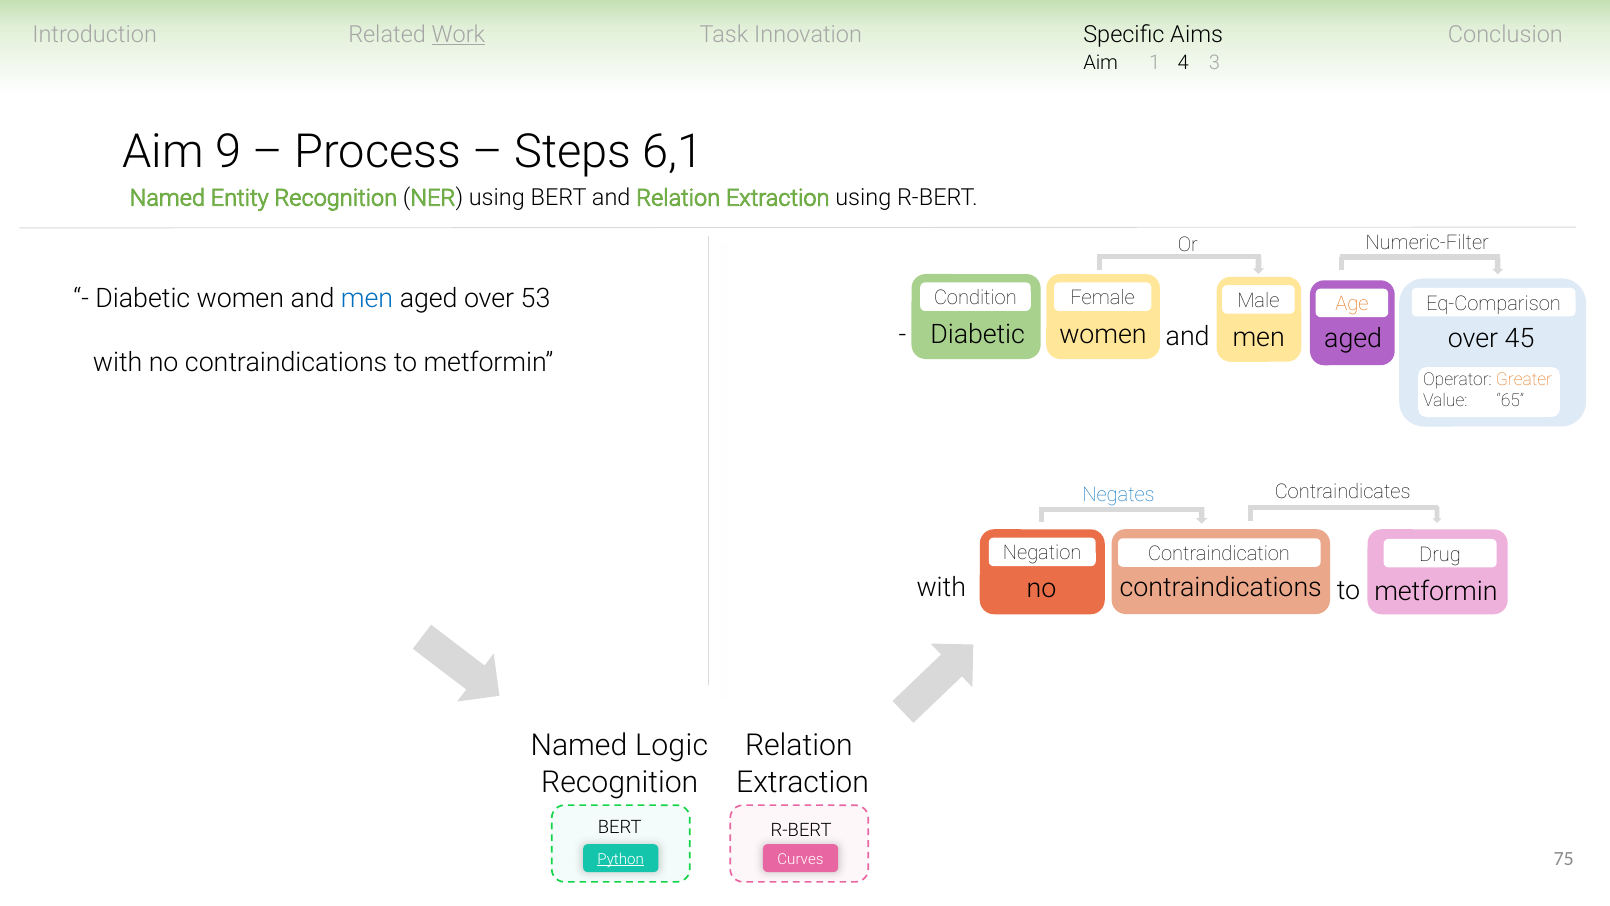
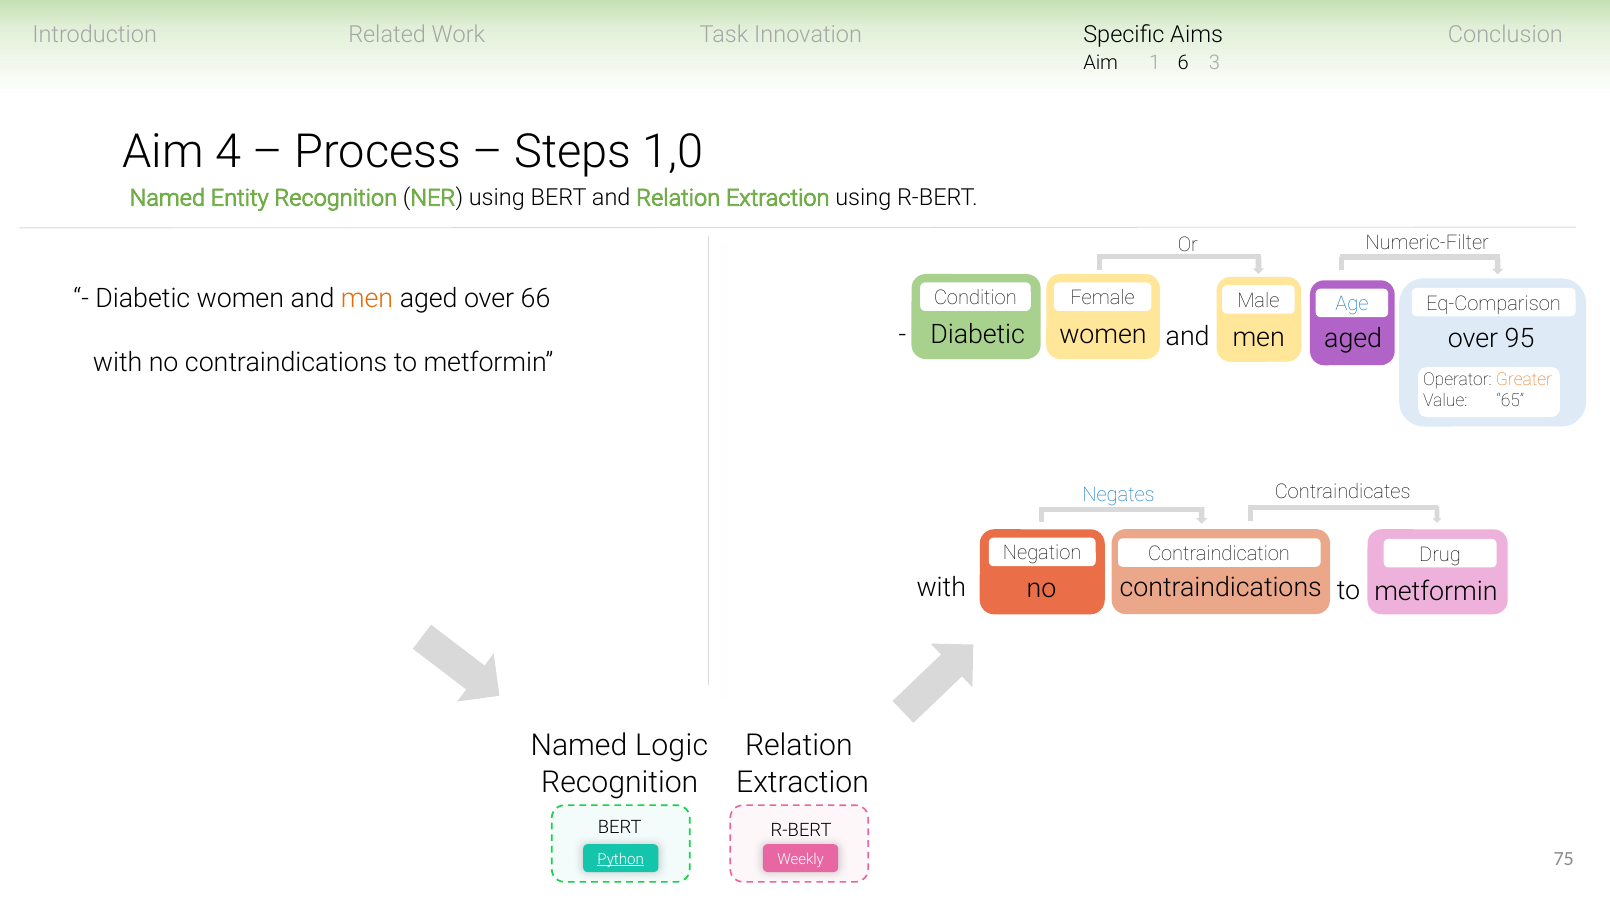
Work underline: present -> none (458, 34)
4: 4 -> 6 (1183, 62)
9: 9 -> 4 (228, 152)
6,1: 6,1 -> 1,0 (673, 152)
men colour: blue -> orange (367, 298)
53: 53 -> 66 (536, 298)
Age colour: orange -> blue (1352, 304)
45: 45 -> 95 (1520, 339)
Curves: Curves -> Weekly (801, 859)
